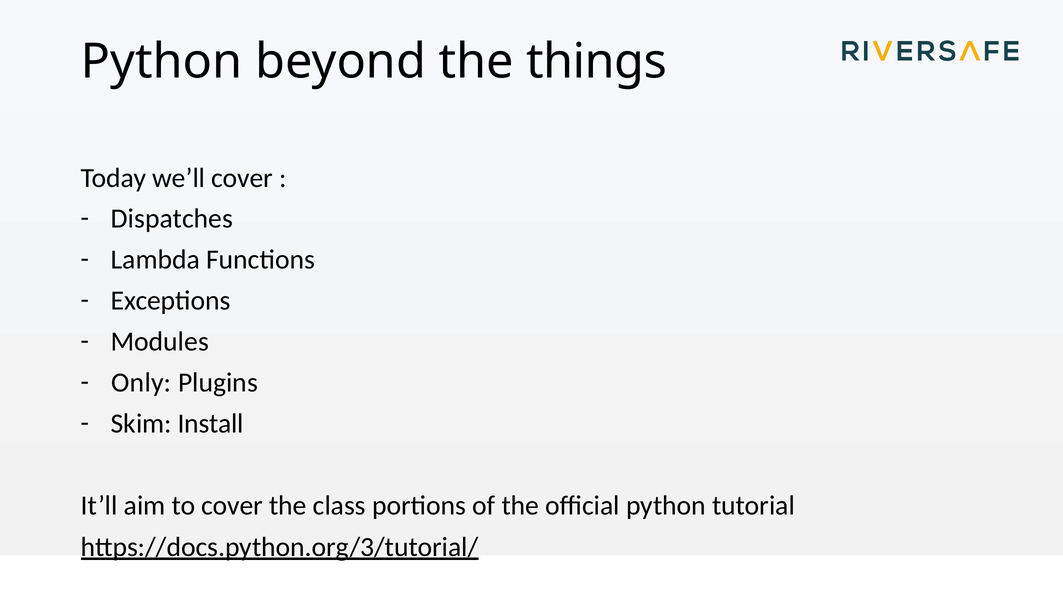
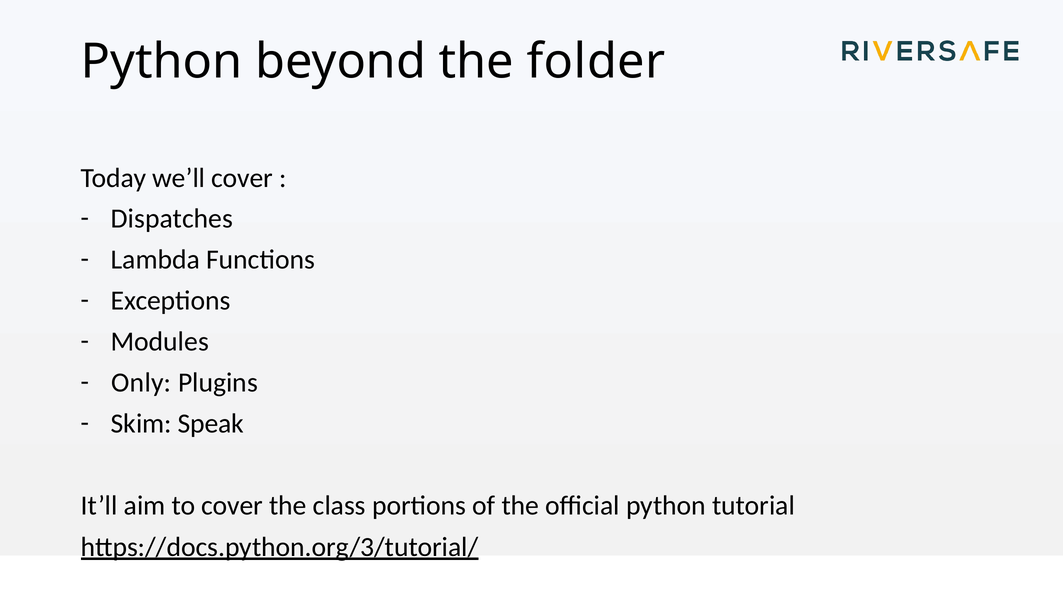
things: things -> folder (596, 62)
Install: Install -> Speak (211, 424)
